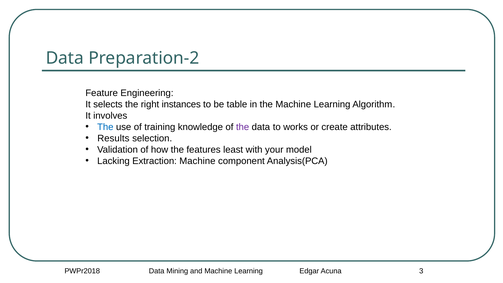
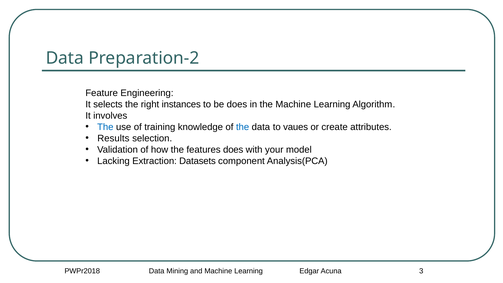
be table: table -> does (237, 104)
the colour: purple -> blue (243, 127)
works: works -> vaues (296, 127)
features least: least -> does (233, 150)
Extraction Machine: Machine -> Datasets (198, 161)
